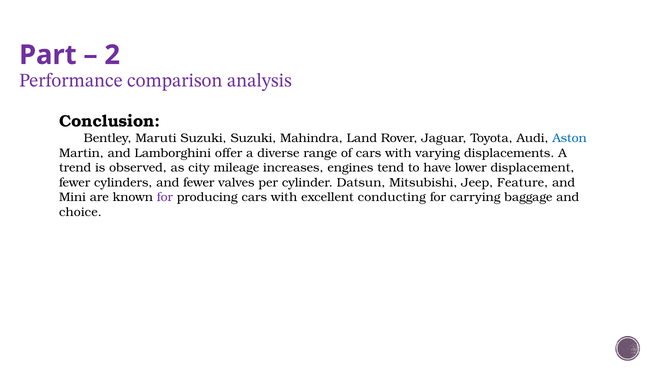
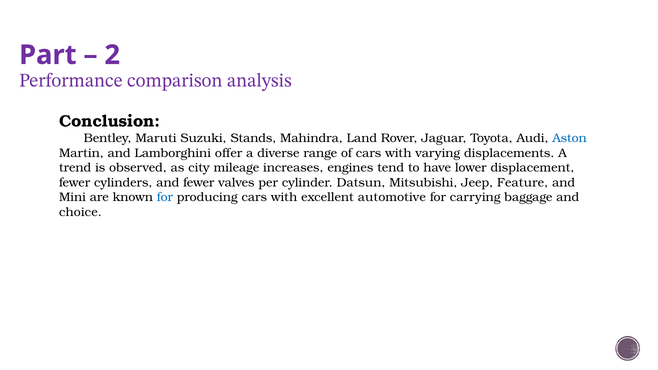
Suzuki Suzuki: Suzuki -> Stands (253, 138)
for colour: purple -> blue (165, 197)
conducting: conducting -> automotive (392, 197)
